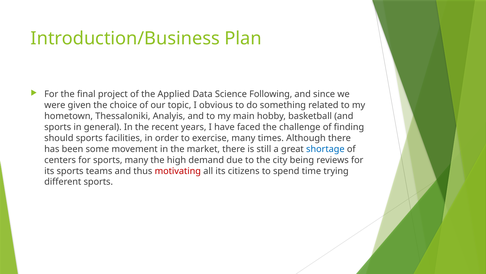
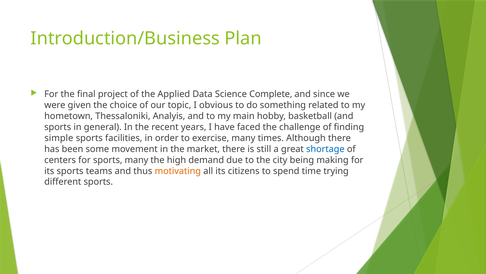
Following: Following -> Complete (271, 94)
should: should -> simple (59, 138)
reviews: reviews -> making (333, 160)
motivating colour: red -> orange (178, 171)
